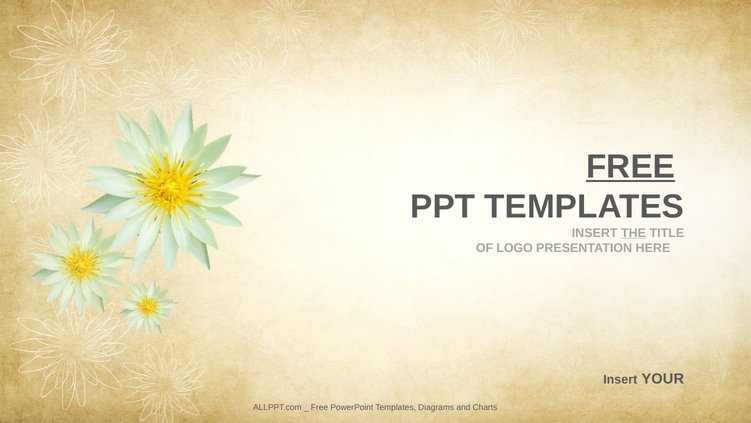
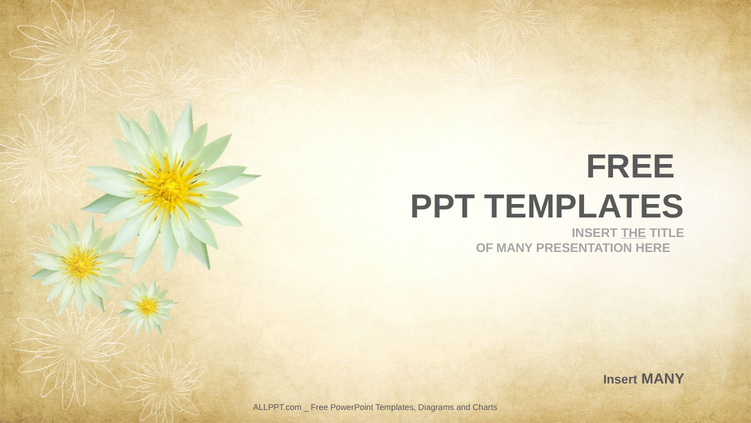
FREE underline: present -> none (631, 167)
OF LOGO: LOGO -> MANY (515, 248)
Insert YOUR: YOUR -> MANY (663, 378)
